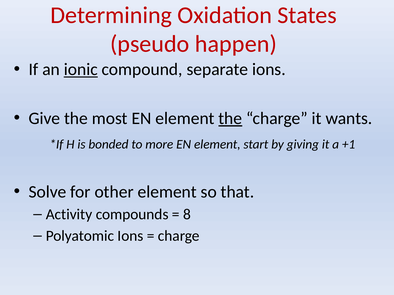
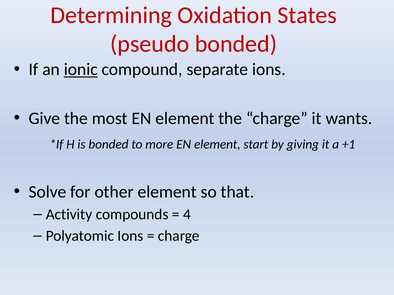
pseudo happen: happen -> bonded (236, 44)
the underline: present -> none (230, 119)
8: 8 -> 4 (187, 215)
